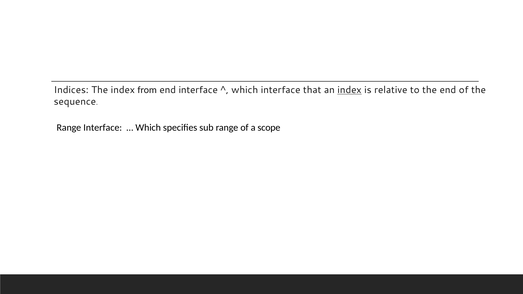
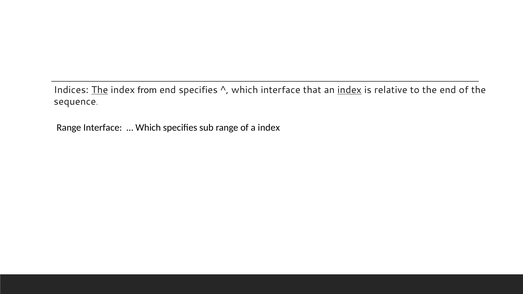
The underline: none -> present (100, 90)
end interface: interface -> specifies (198, 90)
a scope: scope -> index (269, 128)
